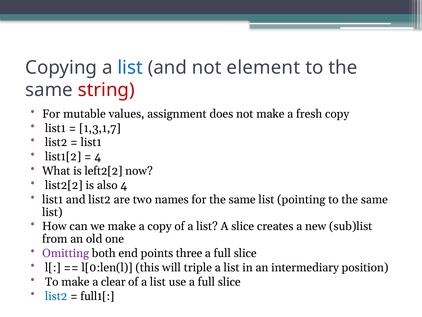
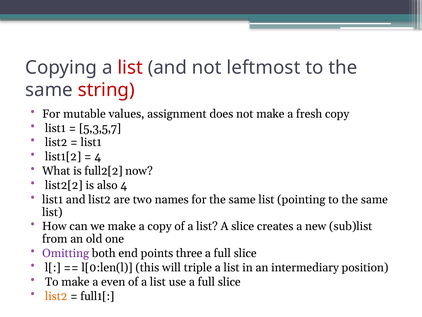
list colour: blue -> red (130, 67)
element: element -> leftmost (263, 67)
1,3,1,7: 1,3,1,7 -> 5,3,5,7 (100, 128)
left2[2: left2[2 -> full2[2 (104, 171)
clear: clear -> even (113, 281)
list2 colour: blue -> orange (56, 296)
